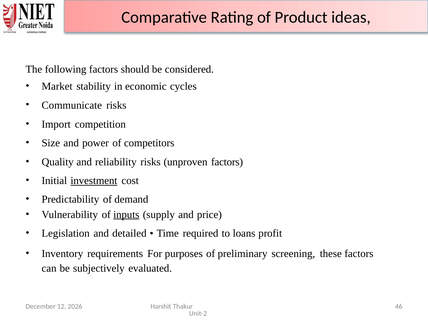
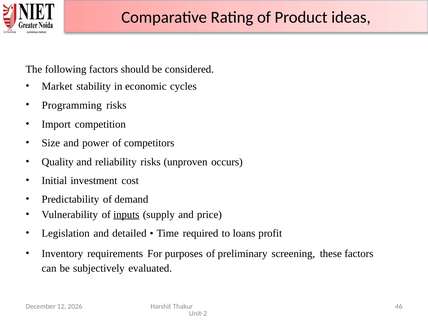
Communicate: Communicate -> Programming (72, 105)
unproven factors: factors -> occurs (227, 162)
investment underline: present -> none (94, 181)
